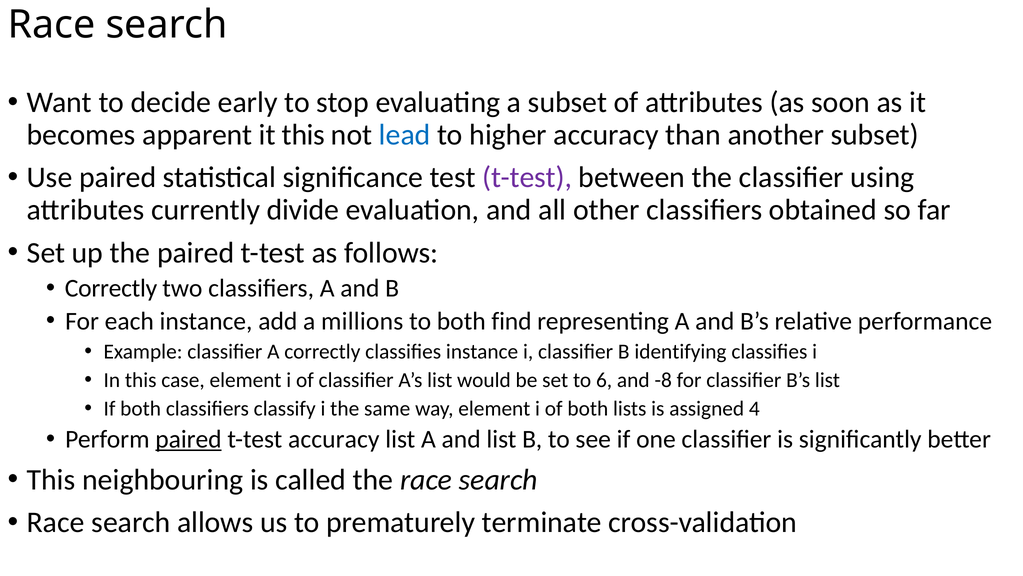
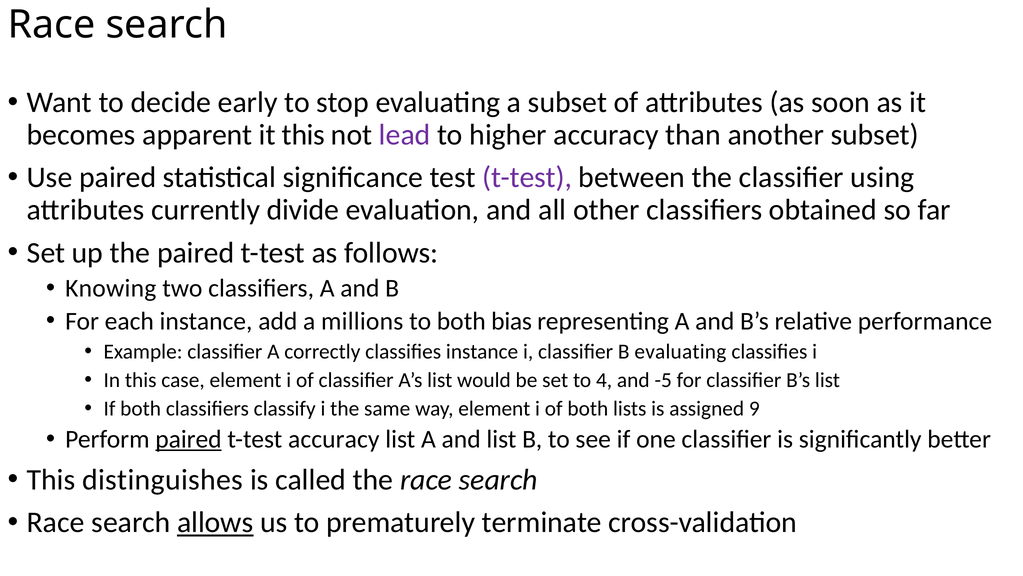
lead colour: blue -> purple (405, 135)
Correctly: Correctly -> Knowing (111, 288)
find: find -> bias (512, 321)
B identifying: identifying -> evaluating (680, 351)
6: 6 -> 4 (604, 380)
-8: -8 -> -5 (663, 380)
4: 4 -> 9 (754, 408)
neighbouring: neighbouring -> distinguishes (163, 479)
allows underline: none -> present (215, 522)
